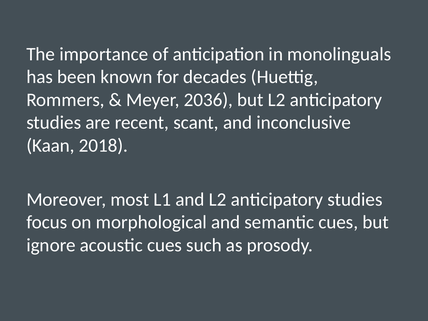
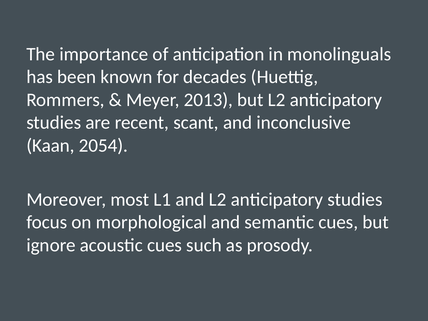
2036: 2036 -> 2013 (208, 100)
2018: 2018 -> 2054 (103, 145)
